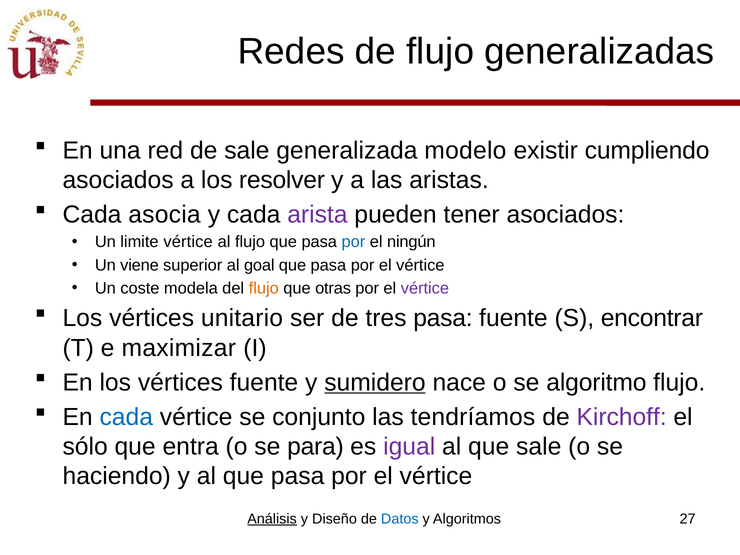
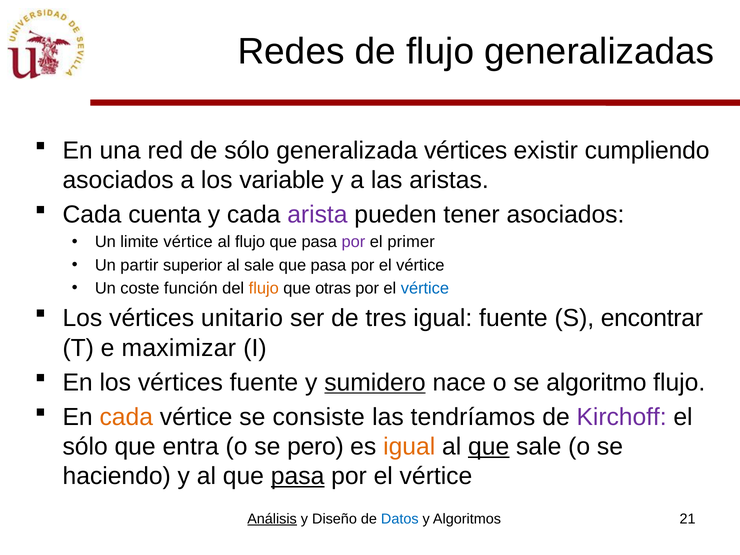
de sale: sale -> sólo (247, 151)
generalizada modelo: modelo -> vértices (466, 151)
resolver: resolver -> variable (282, 180)
asocia: asocia -> cuenta (165, 215)
por colour: blue -> purple (353, 242)
ningún: ningún -> primer (411, 242)
viene: viene -> partir (139, 265)
al goal: goal -> sale (259, 265)
modela: modela -> función (191, 288)
vértice colour: purple -> blue (425, 288)
tres pasa: pasa -> igual (443, 318)
cada colour: blue -> orange (126, 417)
conjunto: conjunto -> consiste (319, 417)
para: para -> pero (315, 447)
igual colour: purple -> orange (409, 447)
que underline: none -> present (489, 447)
pasa underline: none -> present (298, 476)
27: 27 -> 21 (688, 519)
